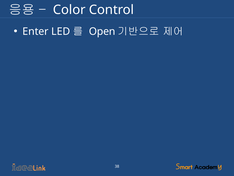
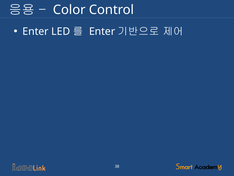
Open: Open -> Enter (102, 31)
